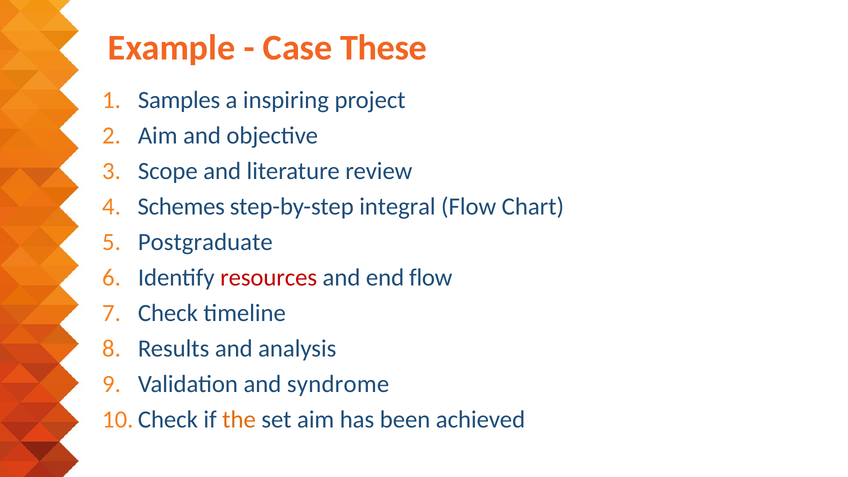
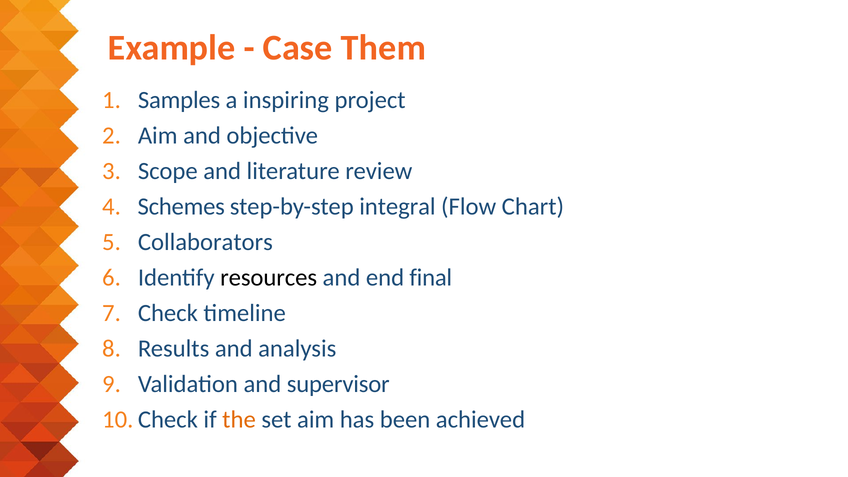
These: These -> Them (383, 48)
Postgraduate: Postgraduate -> Collaborators (205, 242)
resources colour: red -> black (269, 277)
end flow: flow -> final (431, 277)
syndrome: syndrome -> supervisor (338, 384)
